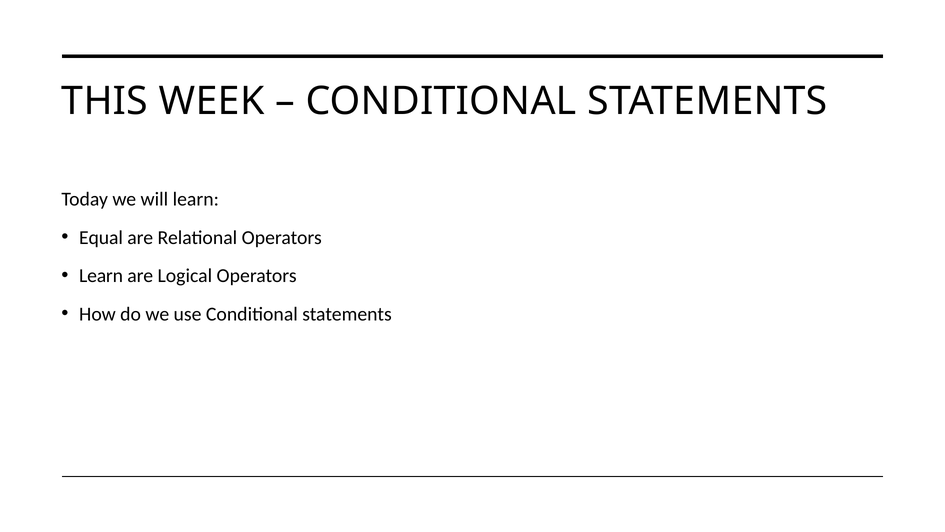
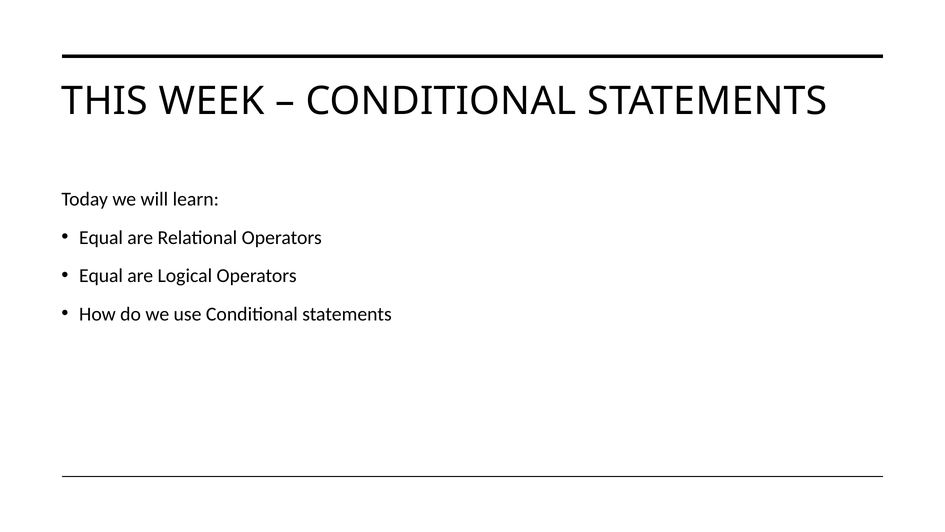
Learn: Learn -> Equal (101, 276)
